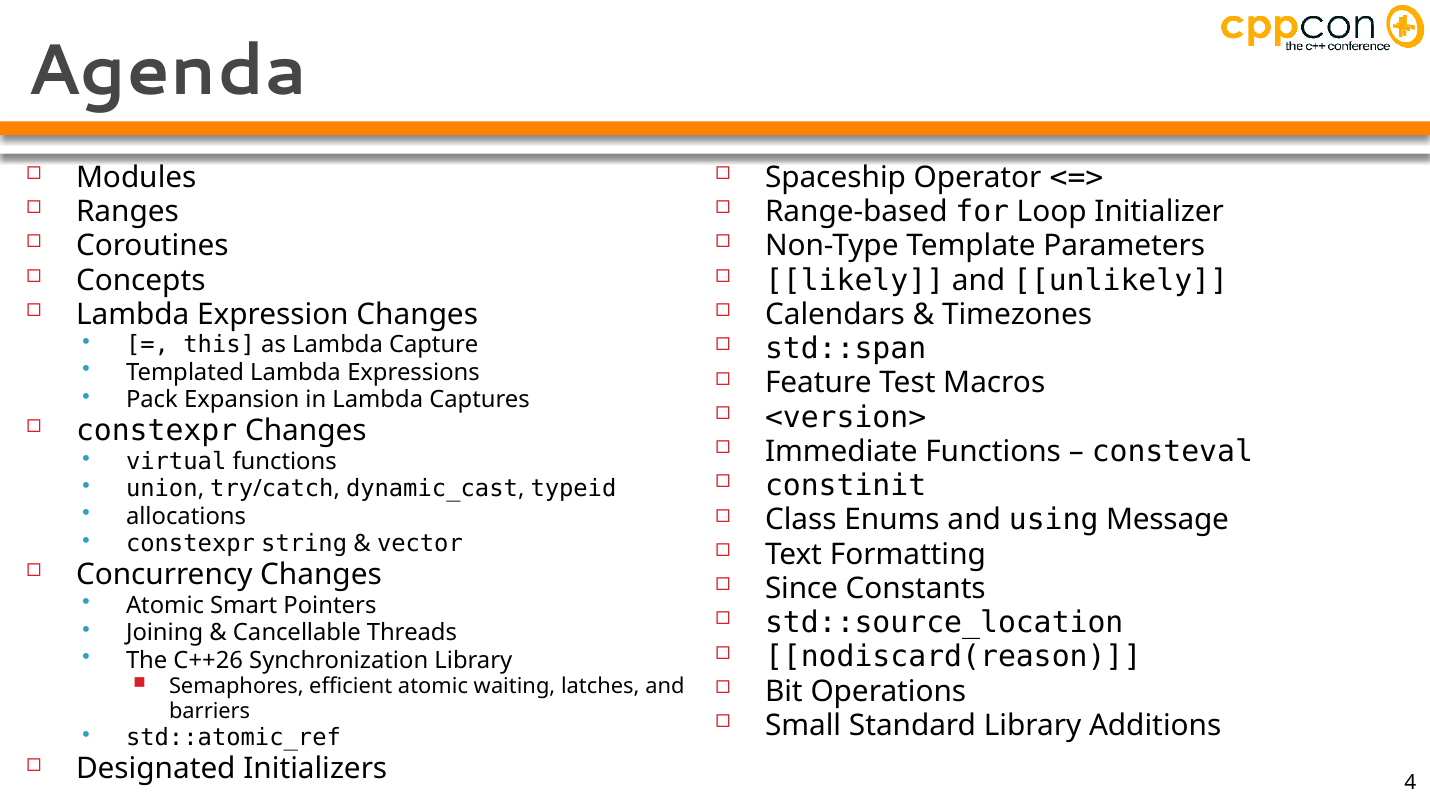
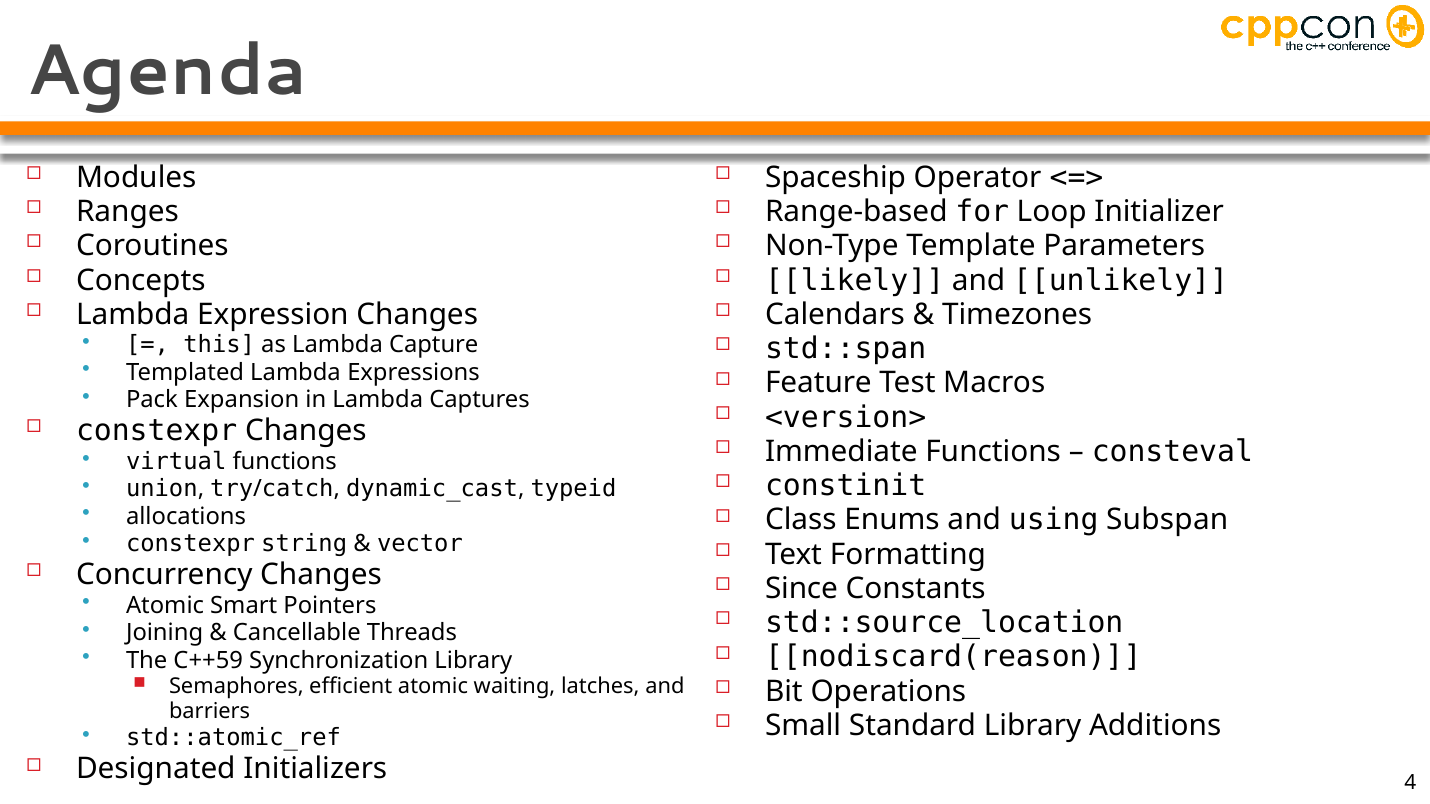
Message: Message -> Subspan (1167, 520)
C++26: C++26 -> C++59 (208, 661)
